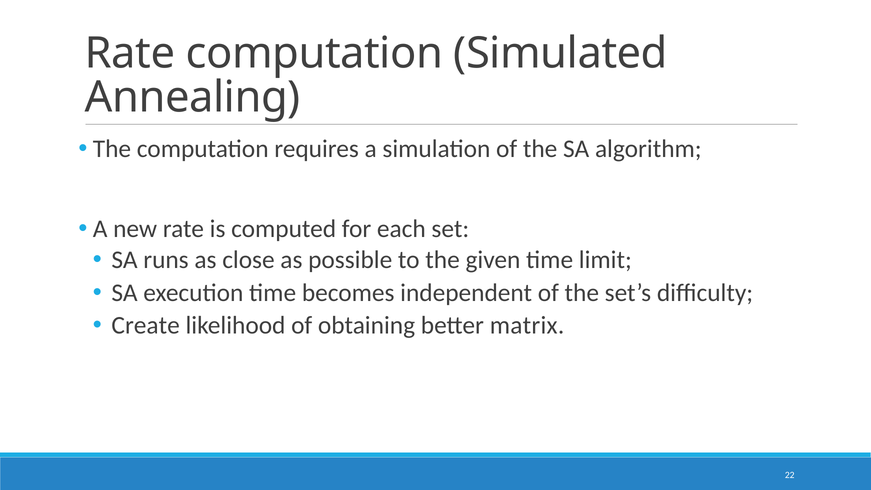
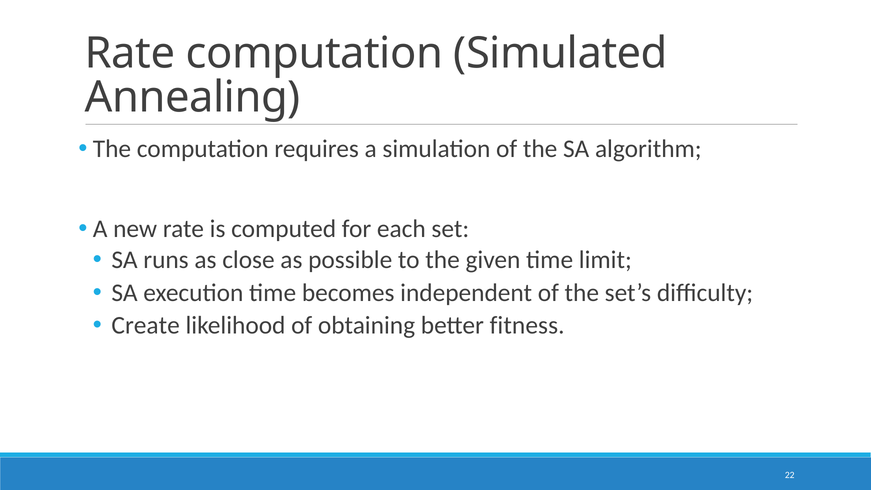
matrix: matrix -> fitness (527, 326)
